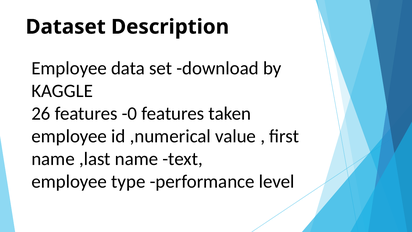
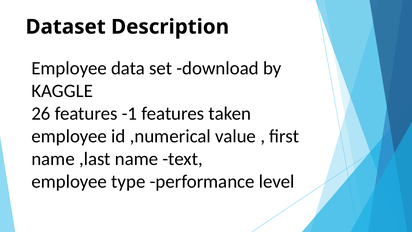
-0: -0 -> -1 (130, 114)
